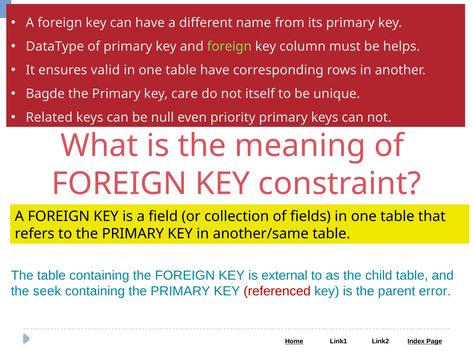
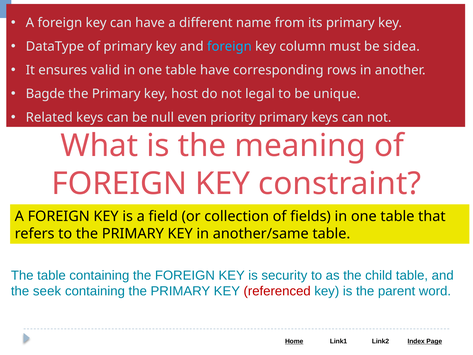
foreign colour: light green -> light blue (229, 47)
helps: helps -> sidea (401, 47)
care: care -> host (185, 94)
itself: itself -> legal (260, 94)
external: external -> security (284, 275)
error: error -> word (435, 291)
